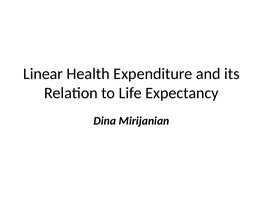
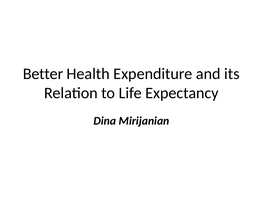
Linear: Linear -> Better (43, 74)
